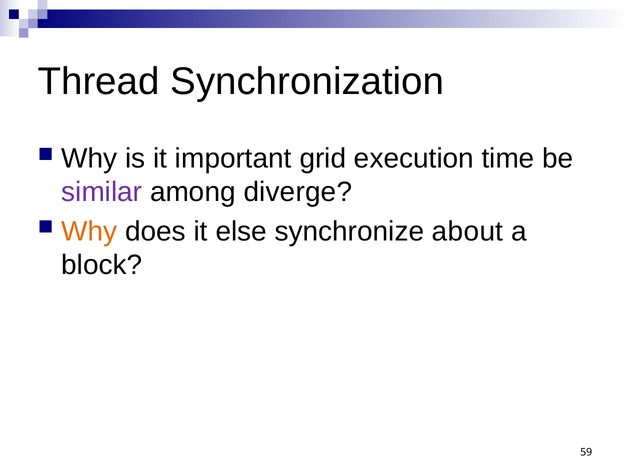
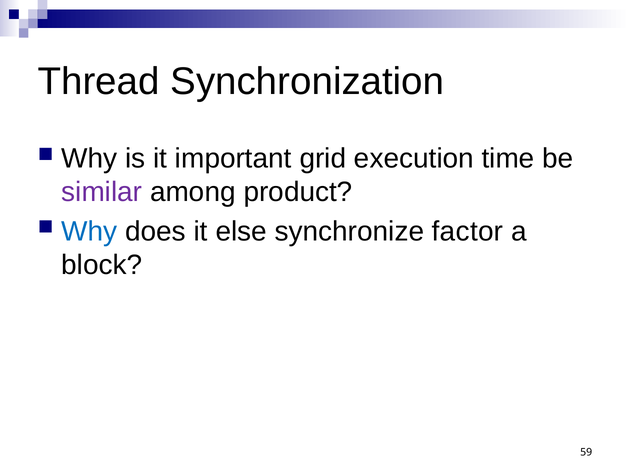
diverge: diverge -> product (298, 192)
Why colour: orange -> blue (89, 231)
about: about -> factor (468, 231)
